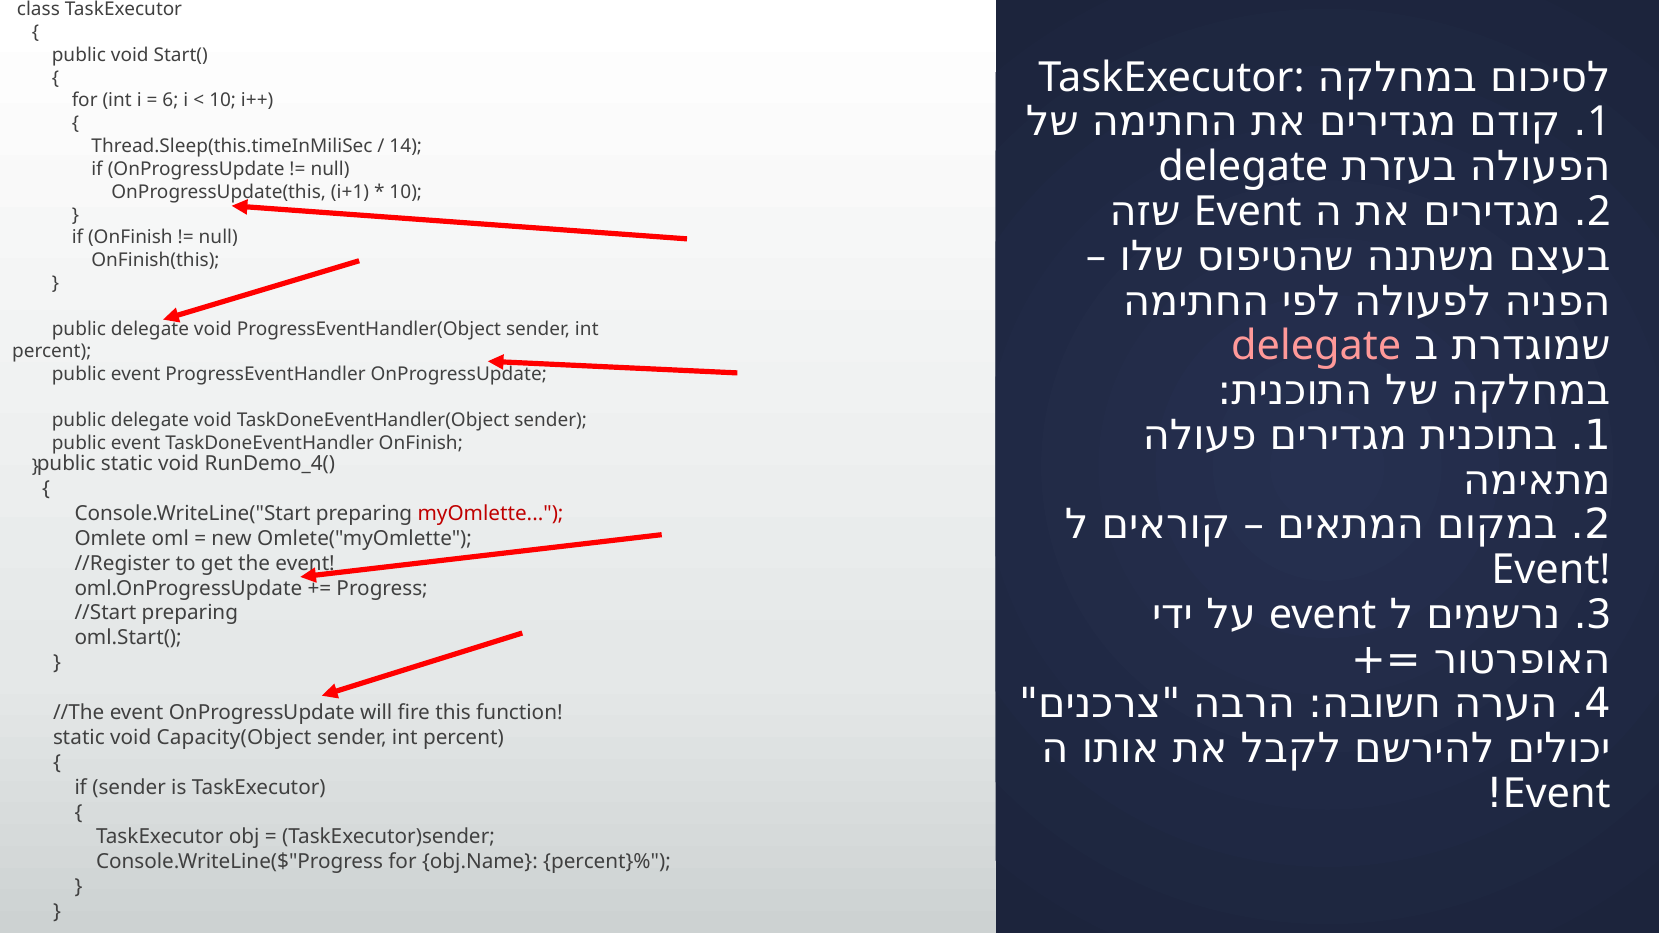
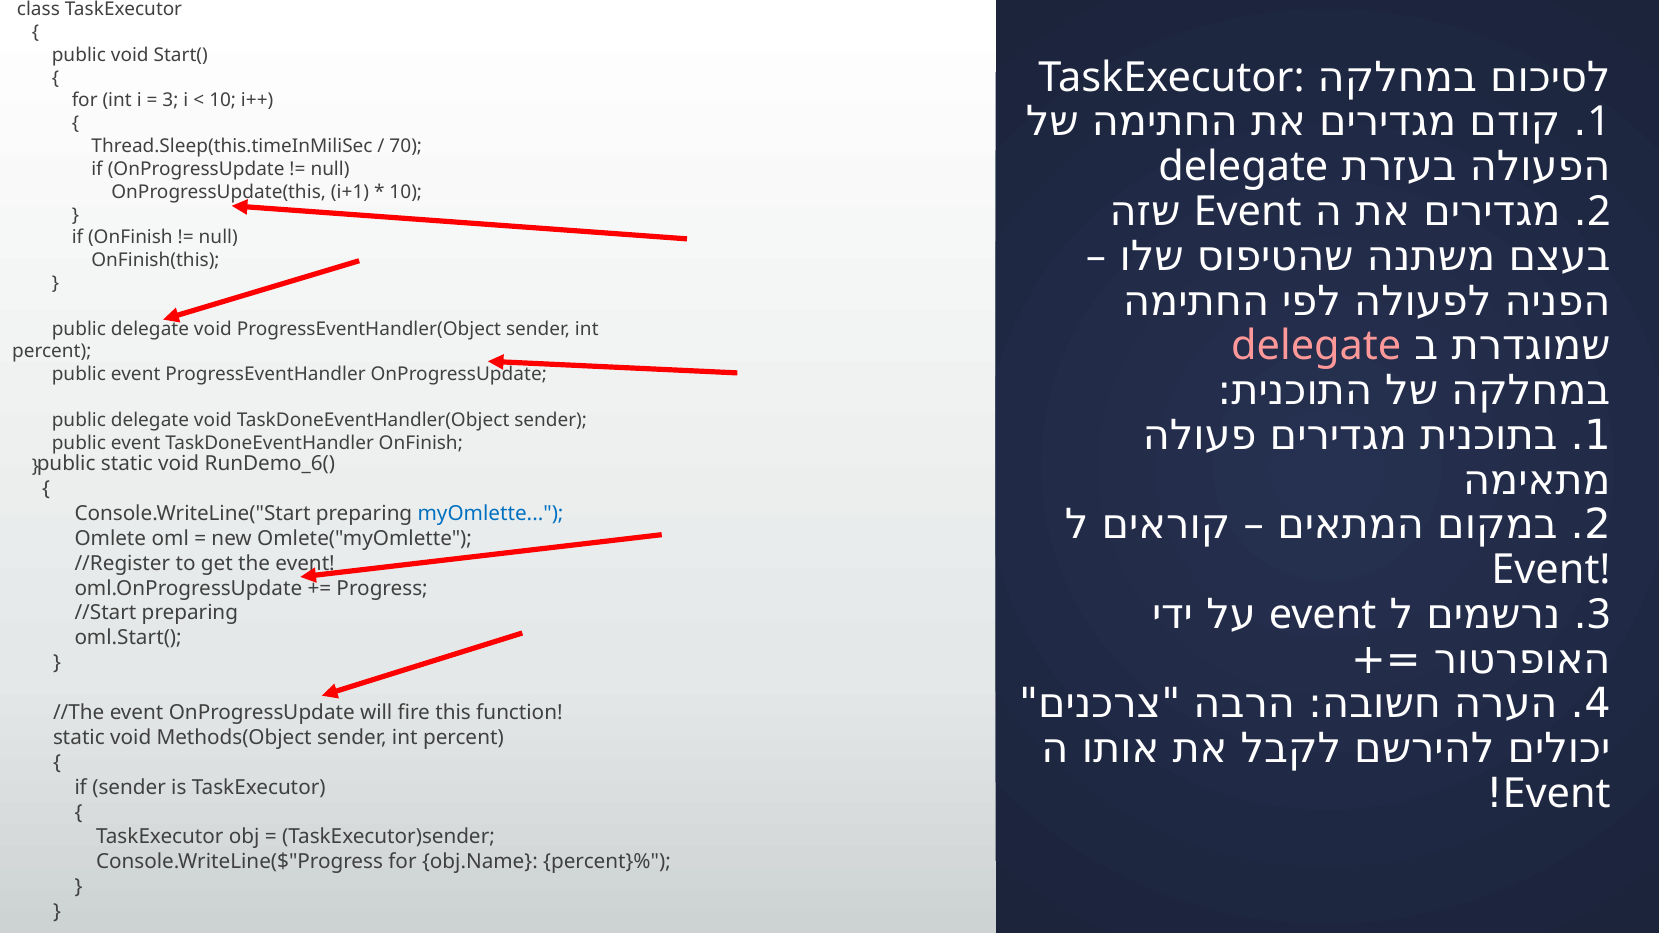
6: 6 -> 3 (170, 101)
14: 14 -> 70 (406, 146)
RunDemo_4(: RunDemo_4( -> RunDemo_6( (270, 464)
myOmlette colour: red -> blue (491, 514)
Capacity(Object: Capacity(Object -> Methods(Object (234, 738)
